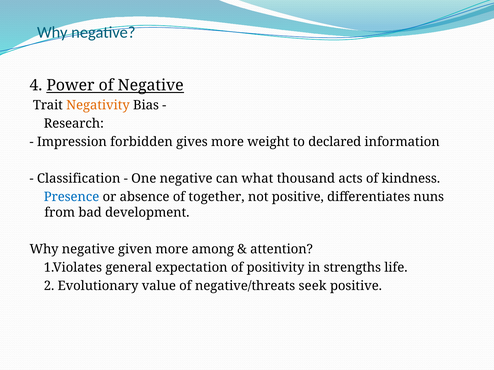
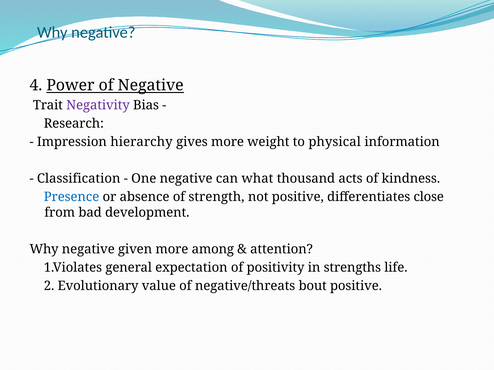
Negativity colour: orange -> purple (98, 105)
forbidden: forbidden -> hierarchy (141, 142)
declared: declared -> physical (335, 142)
together: together -> strength (216, 197)
nuns: nuns -> close (429, 197)
seek: seek -> bout (313, 286)
